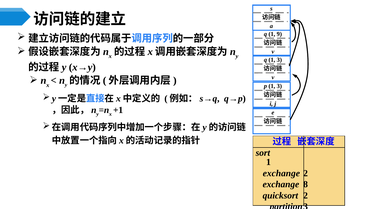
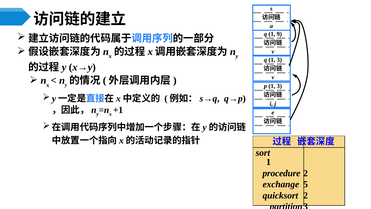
exchange: exchange -> procedure (281, 173)
8: 8 -> 5 (306, 184)
